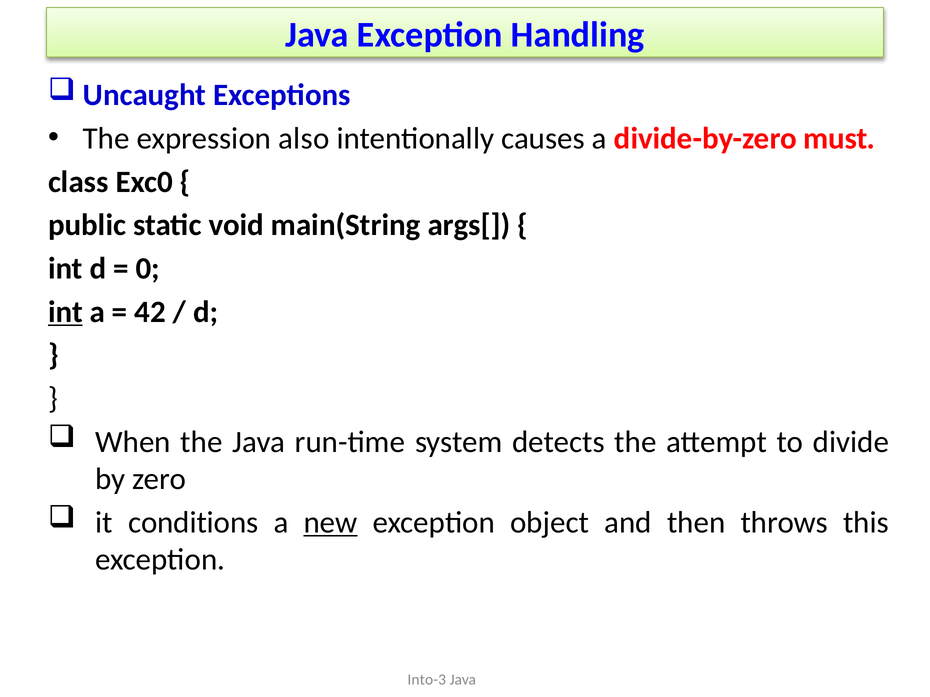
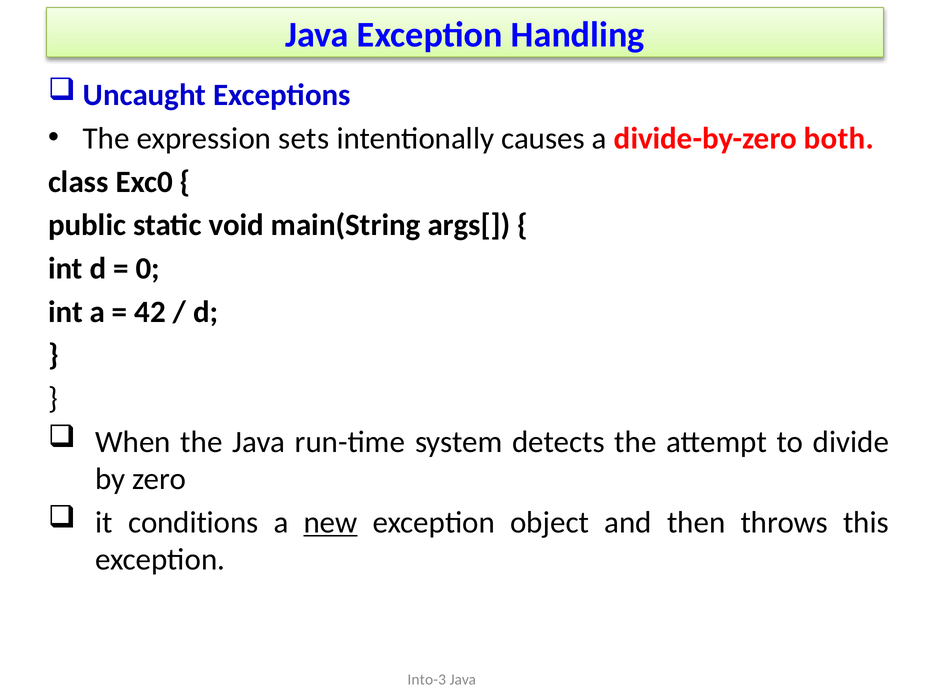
also: also -> sets (304, 139)
must: must -> both (839, 139)
int underline: present -> none (65, 312)
